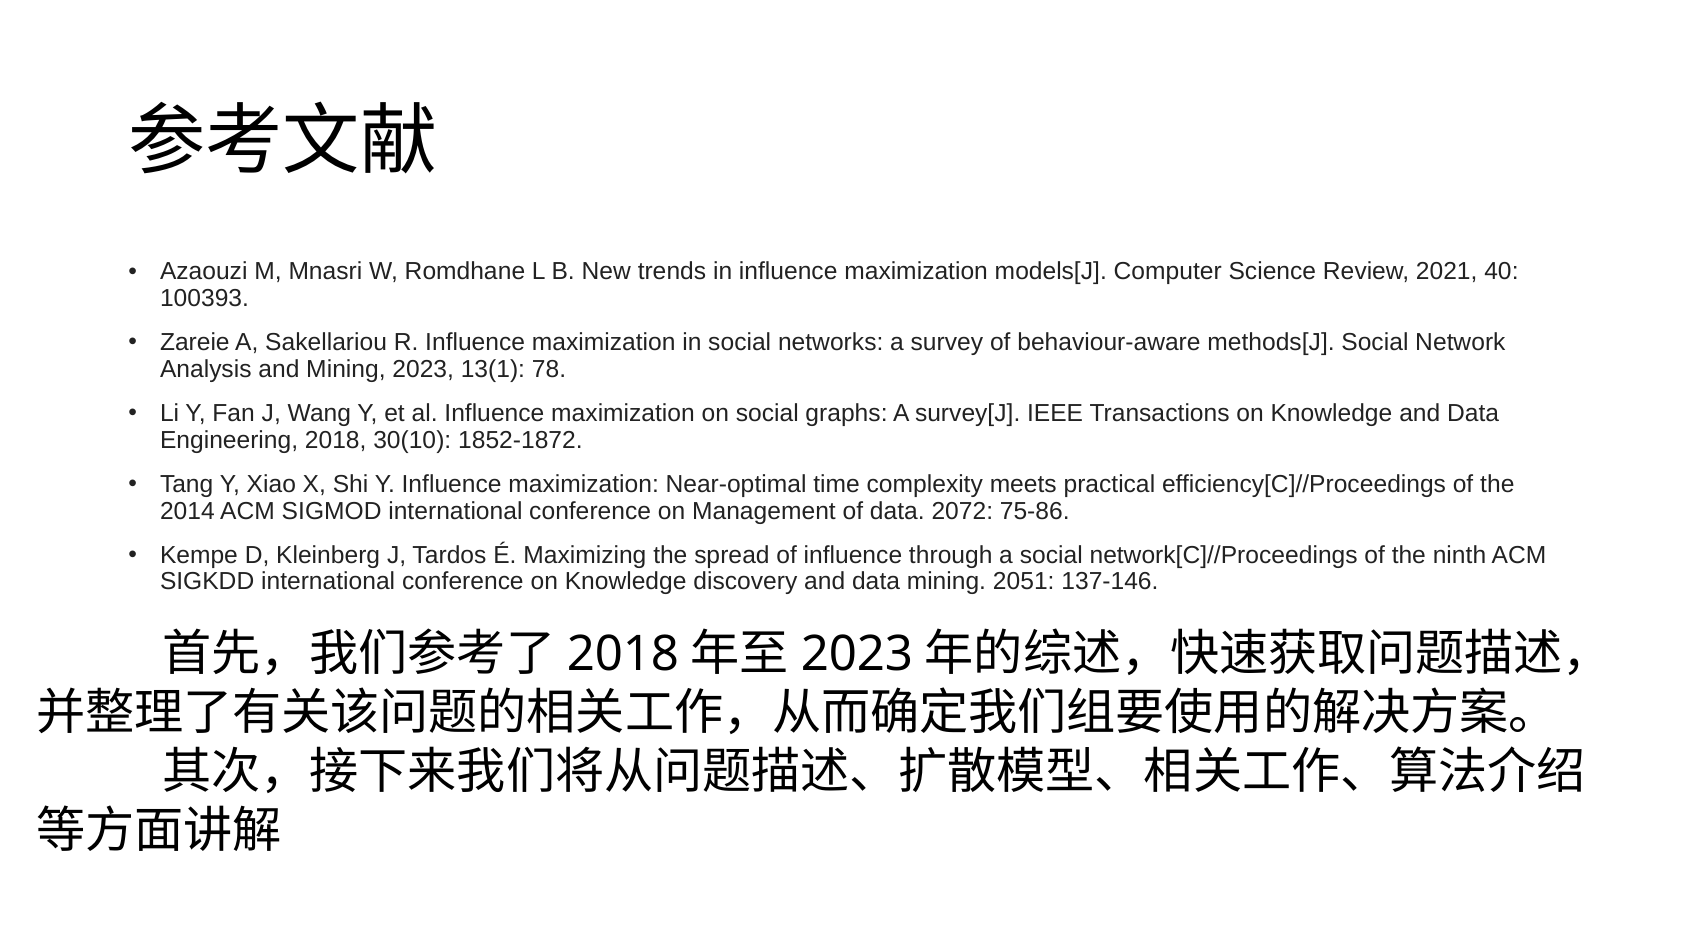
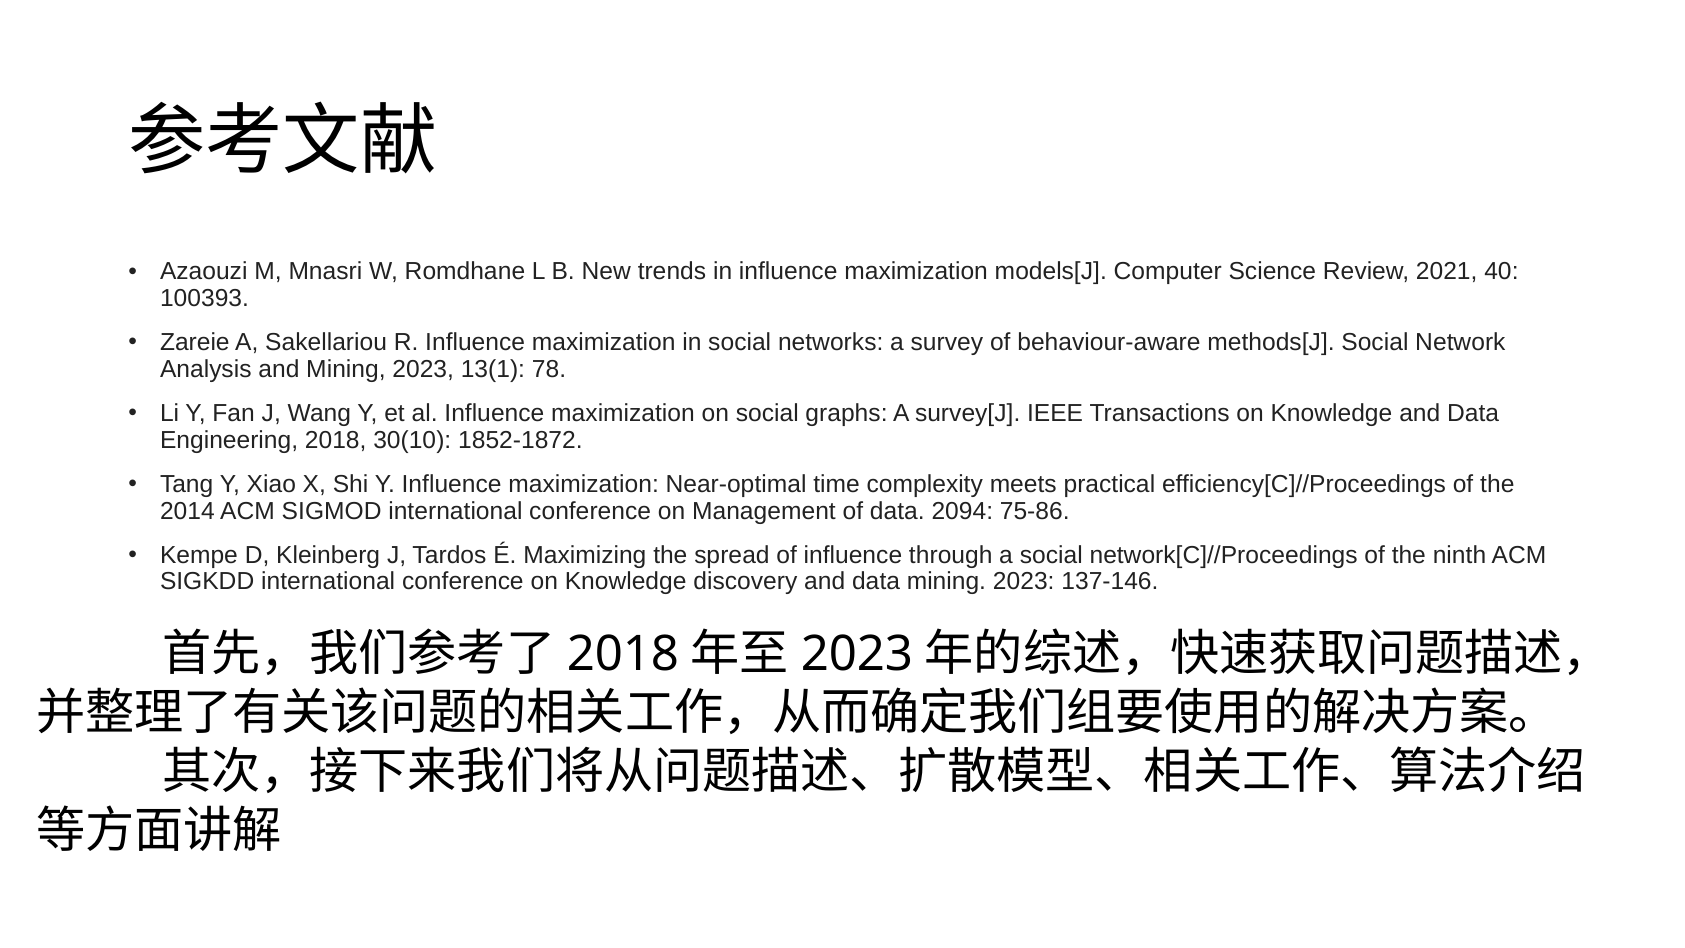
2072: 2072 -> 2094 (962, 511)
data mining 2051: 2051 -> 2023 (1024, 582)
